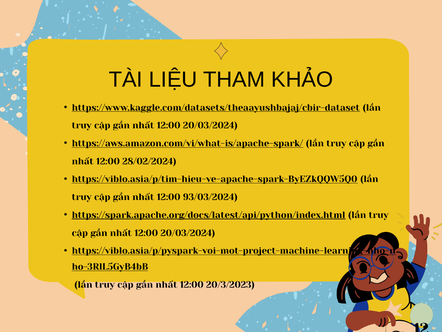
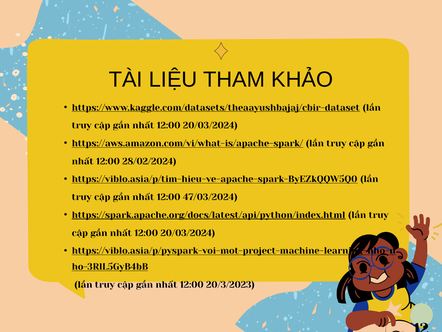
93/03/2024: 93/03/2024 -> 47/03/2024 (210, 197)
